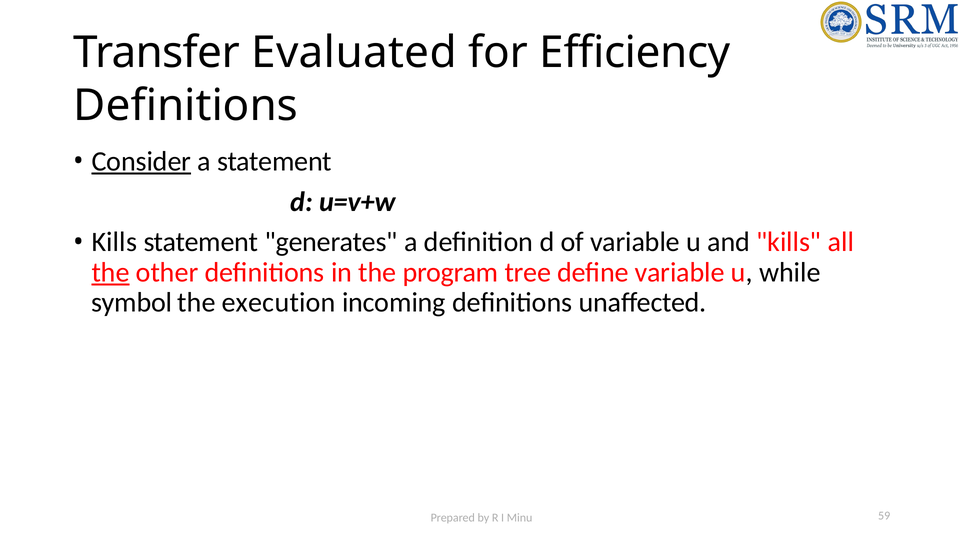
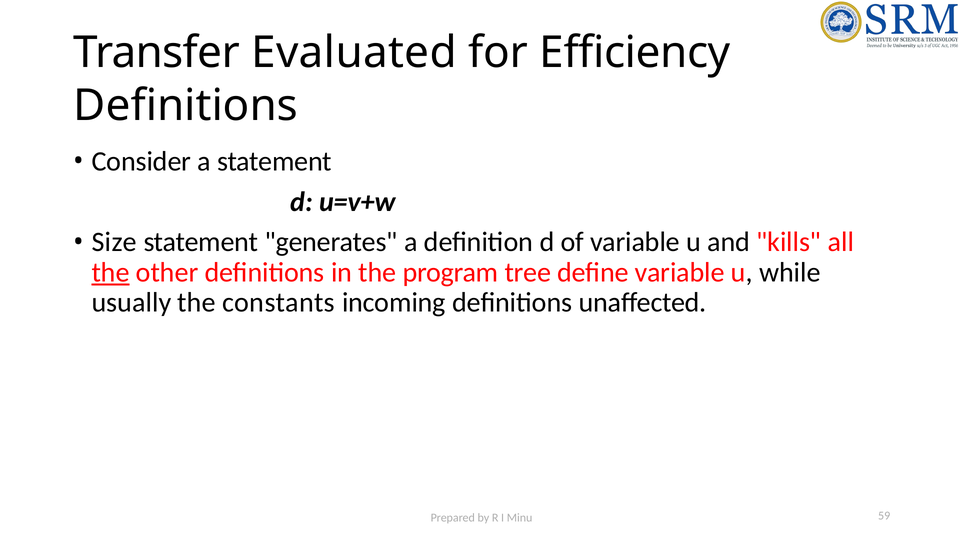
Consider underline: present -> none (141, 162)
Kills: Kills -> Size (114, 242)
symbol: symbol -> usually (131, 303)
execution: execution -> constants (279, 303)
